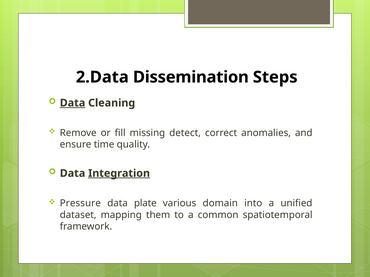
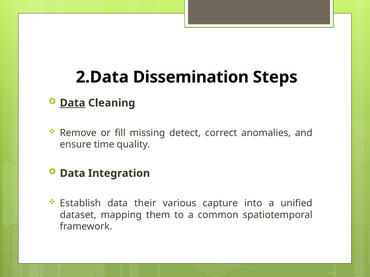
Integration underline: present -> none (119, 174)
Pressure: Pressure -> Establish (80, 204)
plate: plate -> their (145, 204)
domain: domain -> capture (220, 204)
